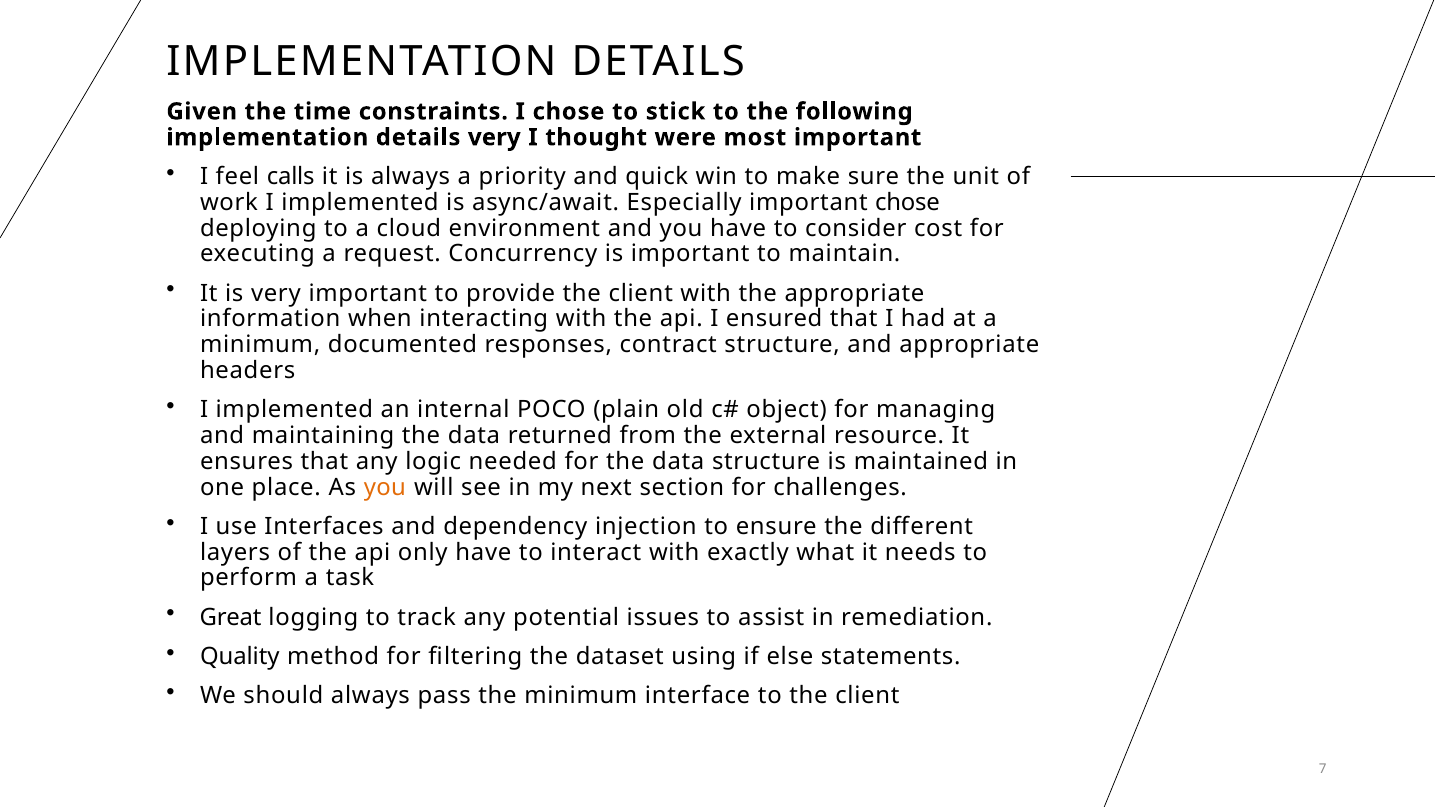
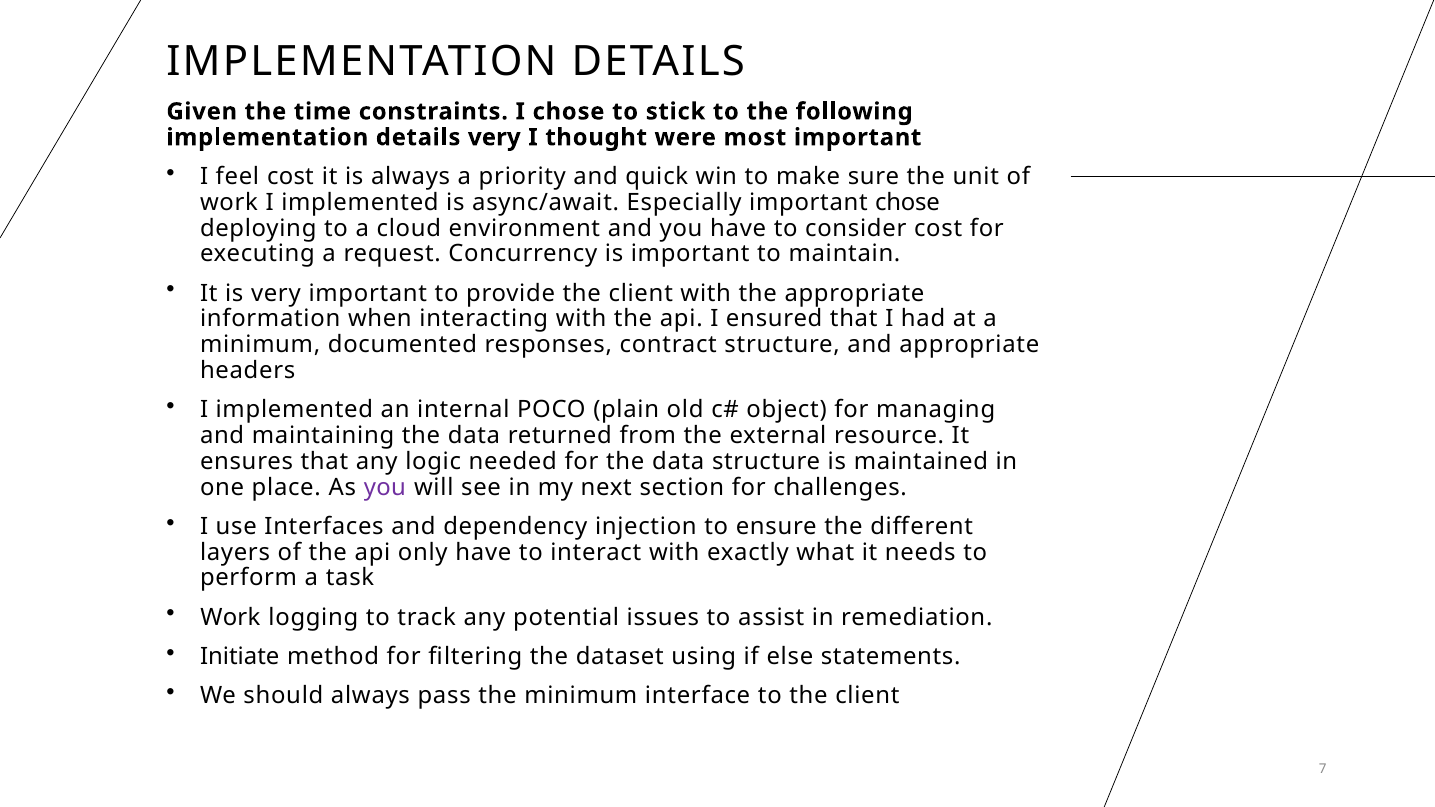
feel calls: calls -> cost (291, 177)
you colour: orange -> purple (385, 487)
Great: Great -> Work (230, 617)
Quality: Quality -> Initiate (240, 657)
